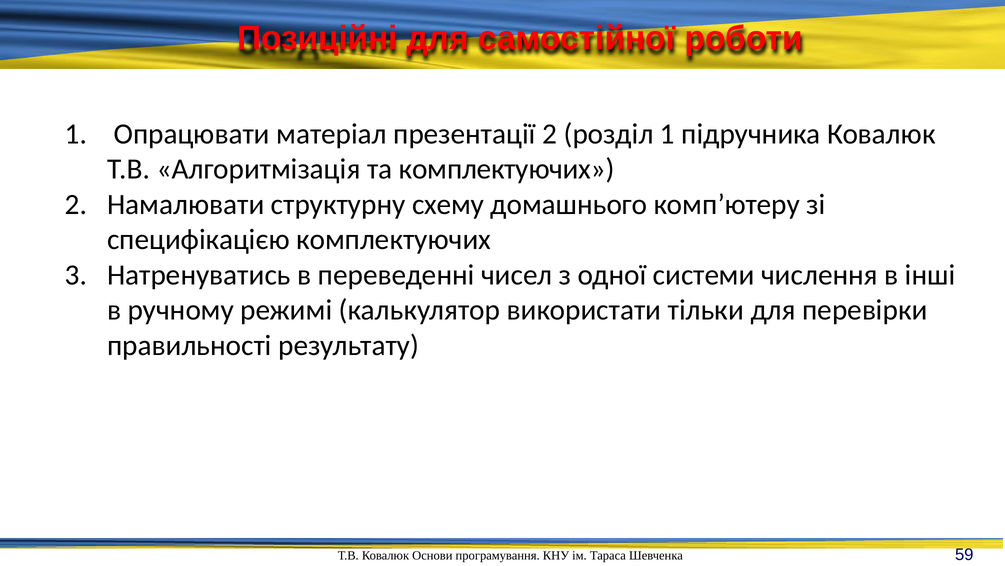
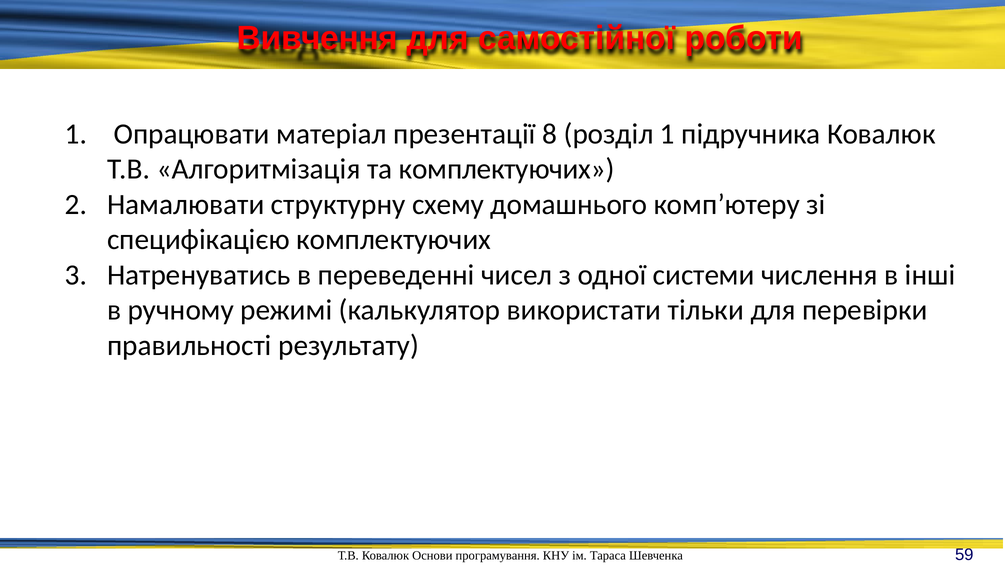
Позиційні: Позиційні -> Вивчення (317, 38)
презентації 2: 2 -> 8 (550, 134)
